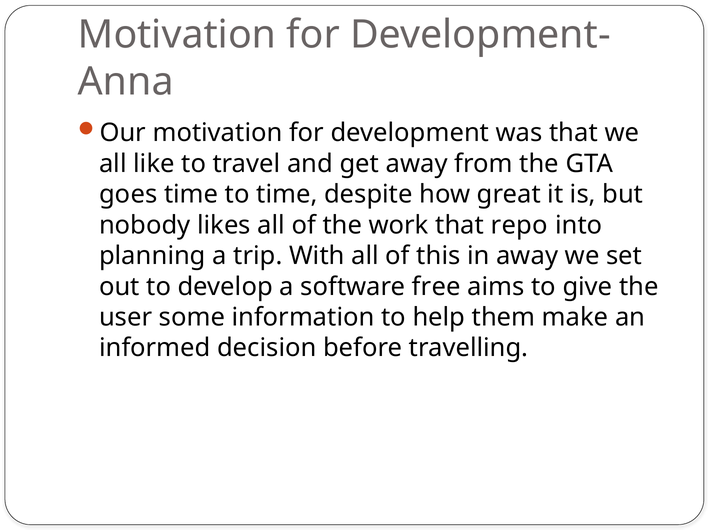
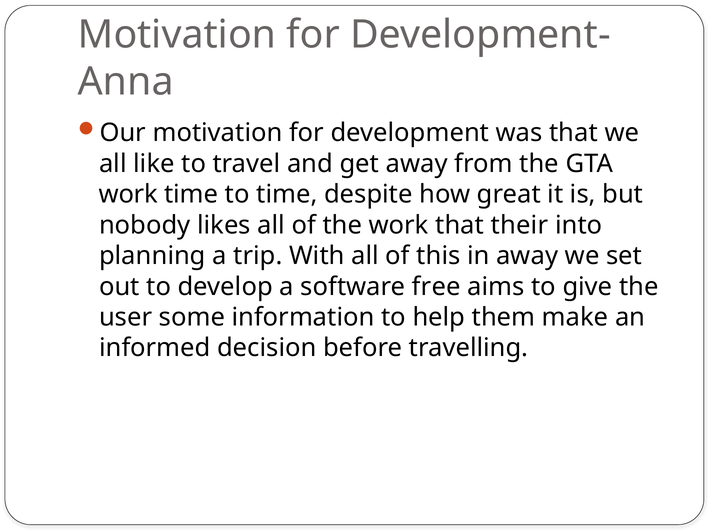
goes: goes -> work (128, 194)
repo: repo -> their (519, 225)
